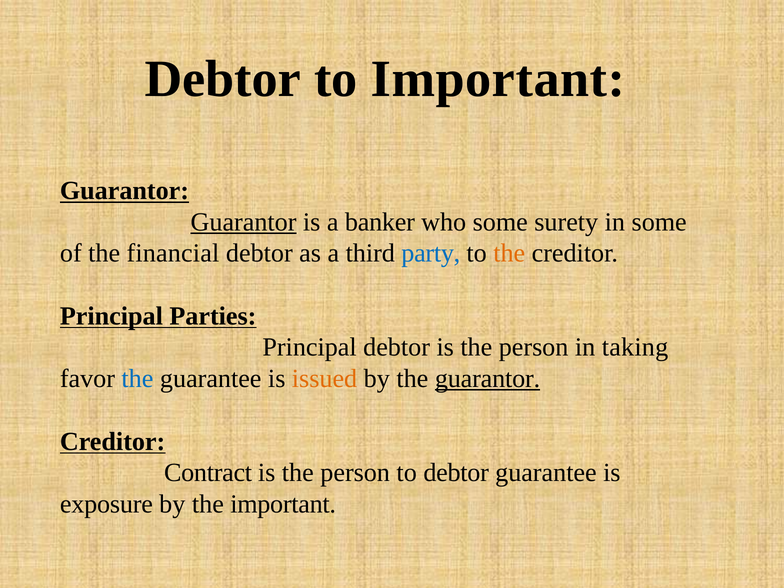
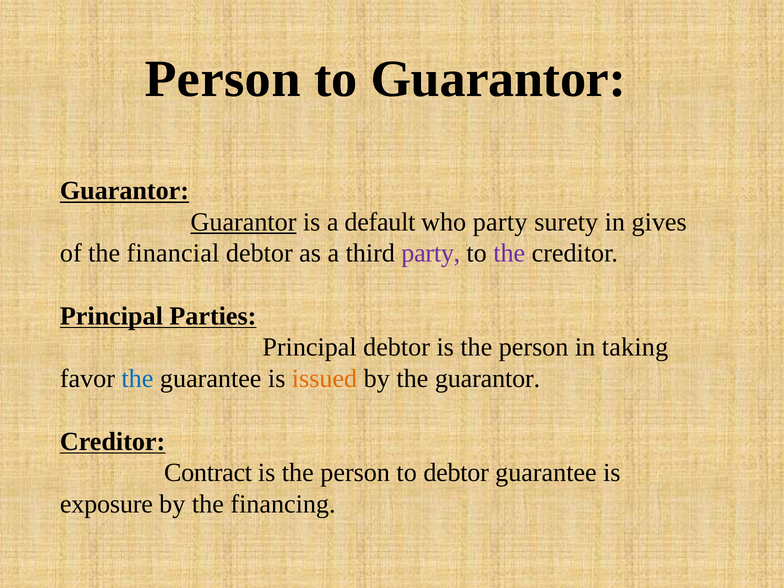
Debtor: Debtor -> Person (223, 79)
to Important: Important -> Guarantor (498, 79)
banker: banker -> default (380, 222)
who some: some -> party (500, 222)
in some: some -> gives (659, 222)
party colour: blue -> purple (431, 253)
the colour: orange -> purple (509, 253)
guarantor underline: present -> none (488, 379)
the important: important -> financing (283, 504)
